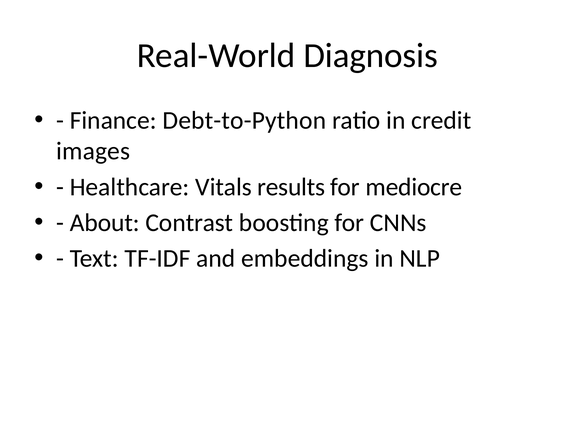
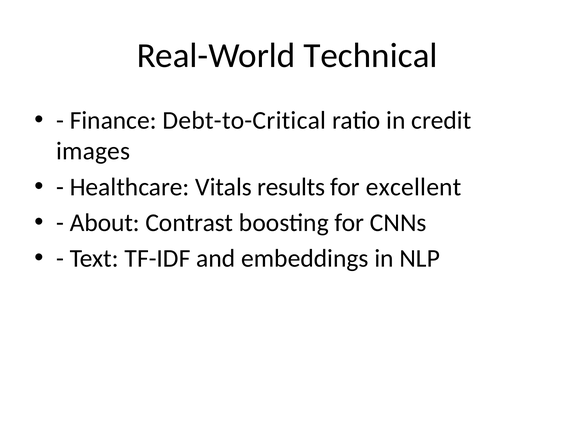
Diagnosis: Diagnosis -> Technical (370, 56)
Debt-to-Python: Debt-to-Python -> Debt-to-Critical (244, 121)
mediocre: mediocre -> excellent (414, 187)
